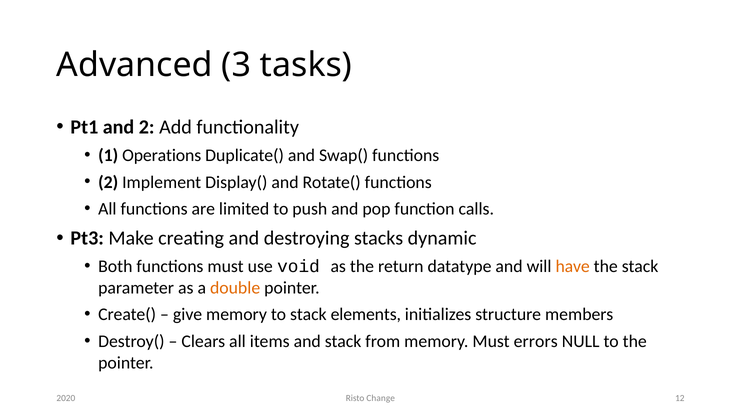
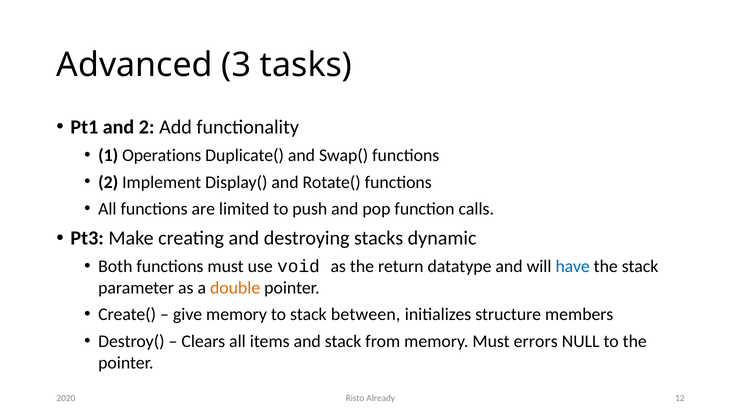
have colour: orange -> blue (573, 266)
elements: elements -> between (366, 314)
Change: Change -> Already (381, 398)
